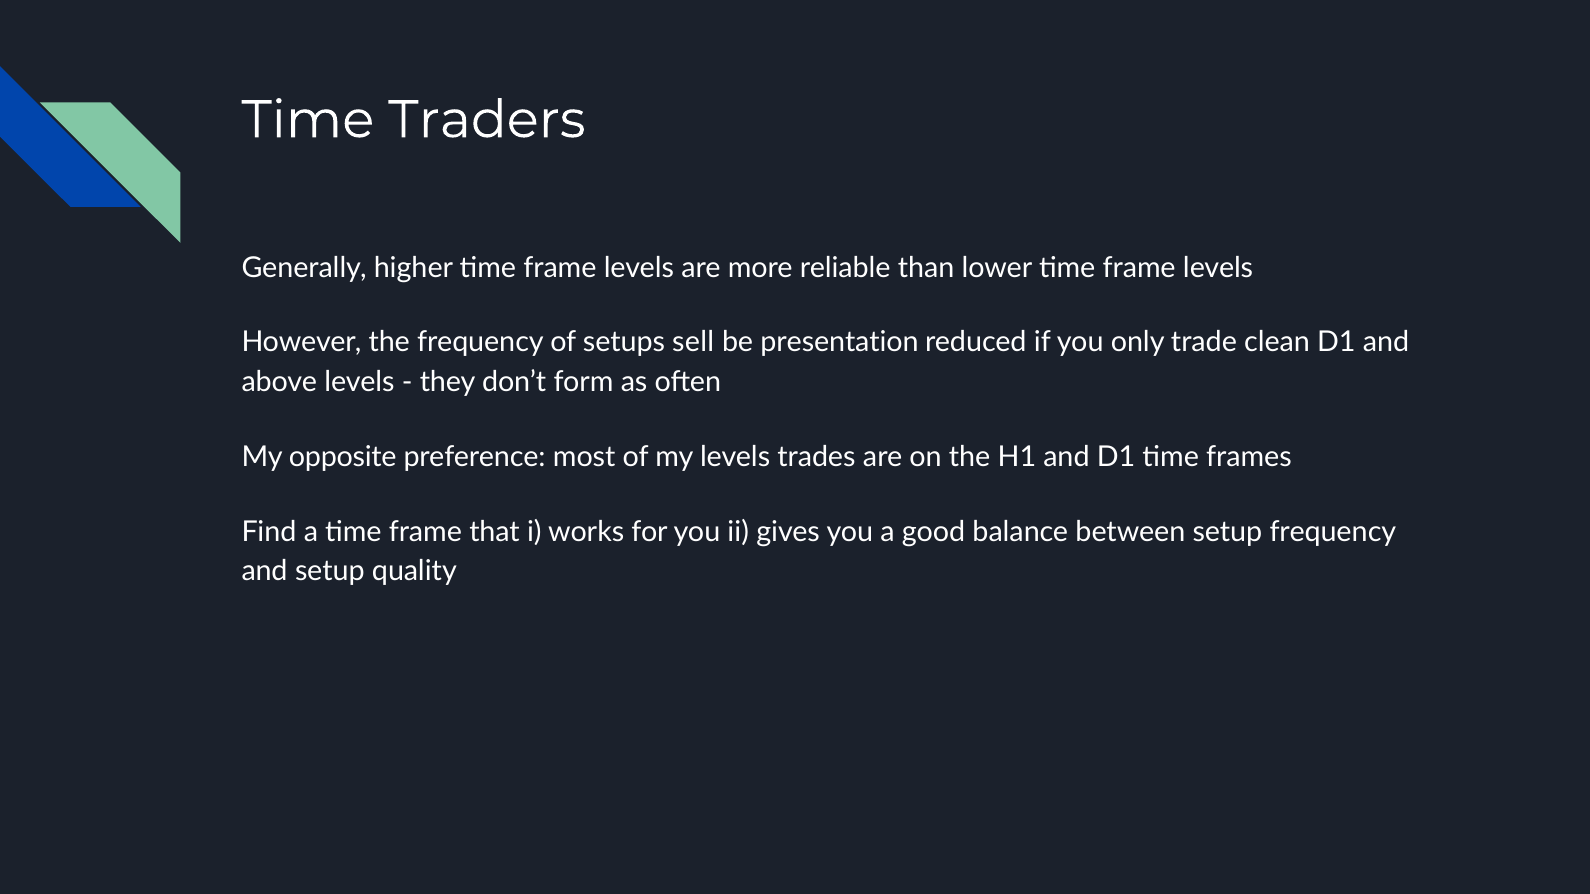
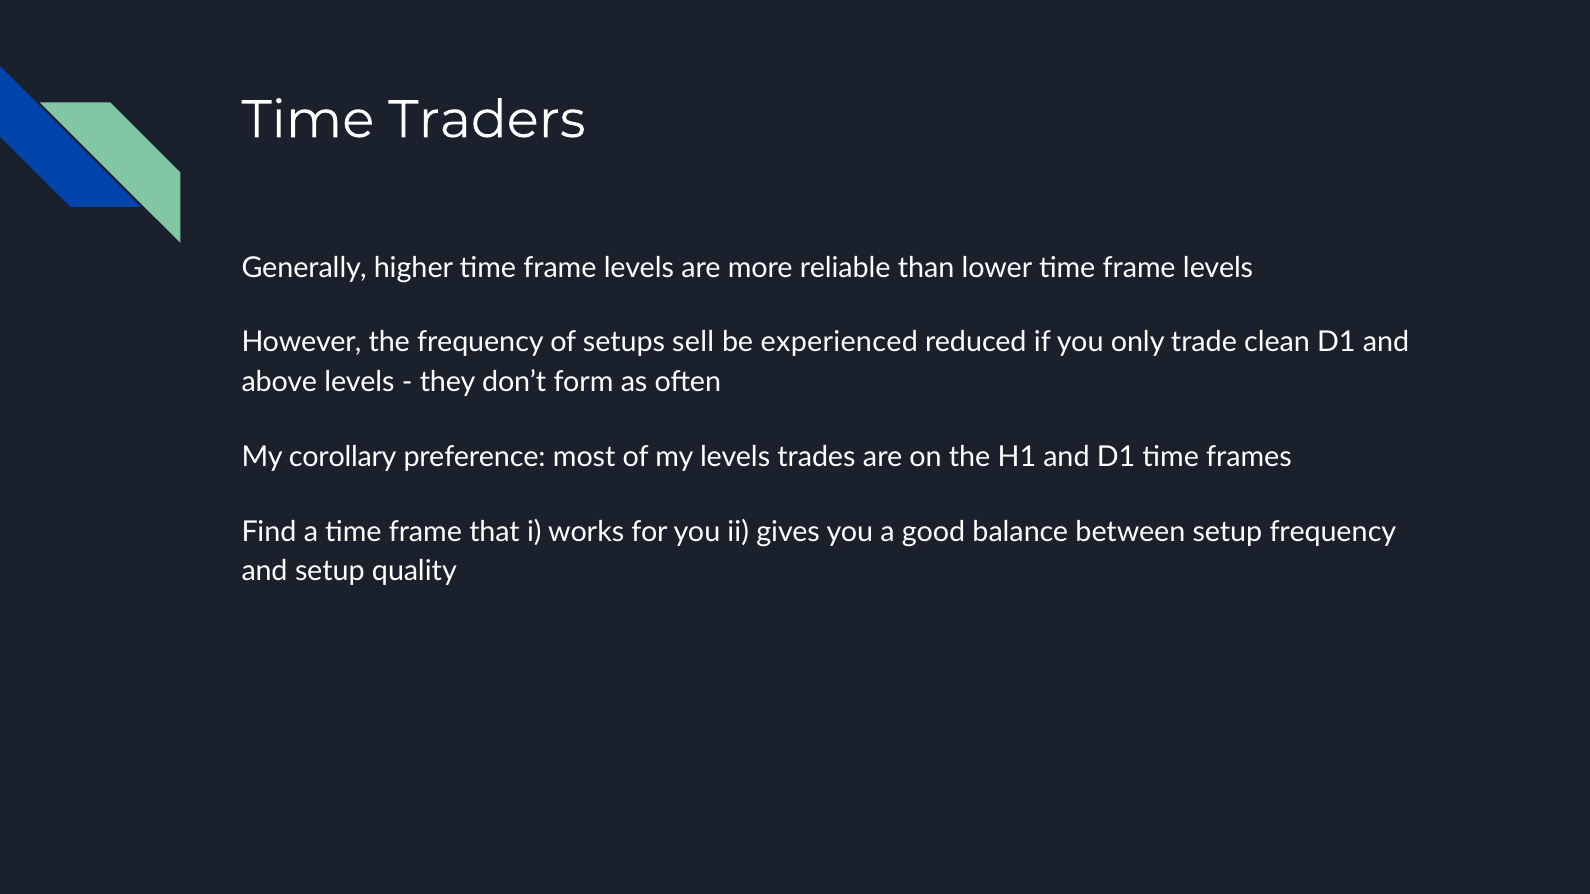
presentation: presentation -> experienced (839, 343)
opposite: opposite -> corollary (343, 457)
